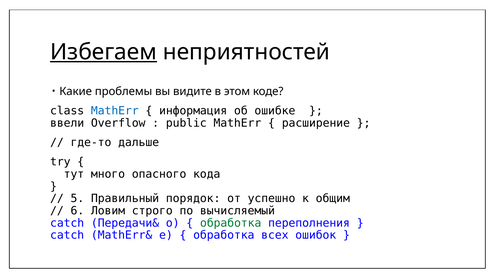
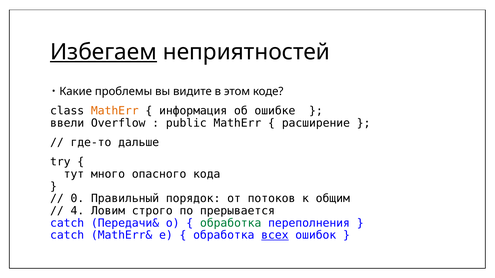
MathErr colour: blue -> orange (115, 111)
5: 5 -> 0 (77, 199)
успешно: успешно -> потоков (272, 199)
6: 6 -> 4 (77, 211)
вычисляемый: вычисляемый -> прерывается (237, 211)
всех underline: none -> present (275, 236)
